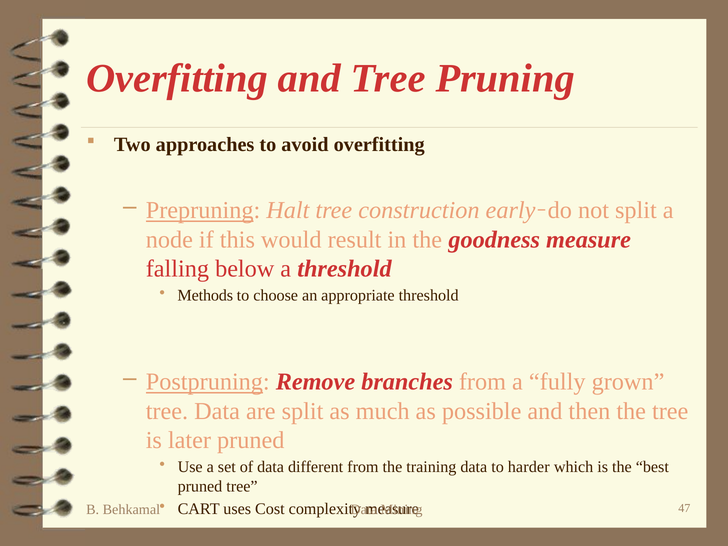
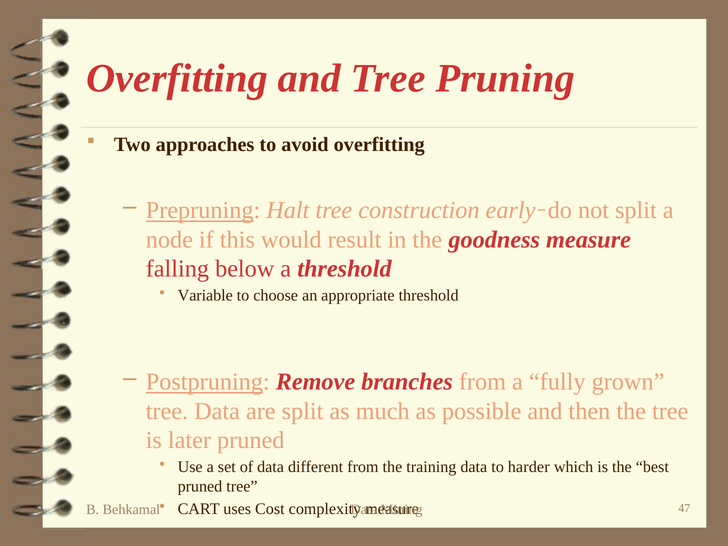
Methods: Methods -> Variable (205, 296)
